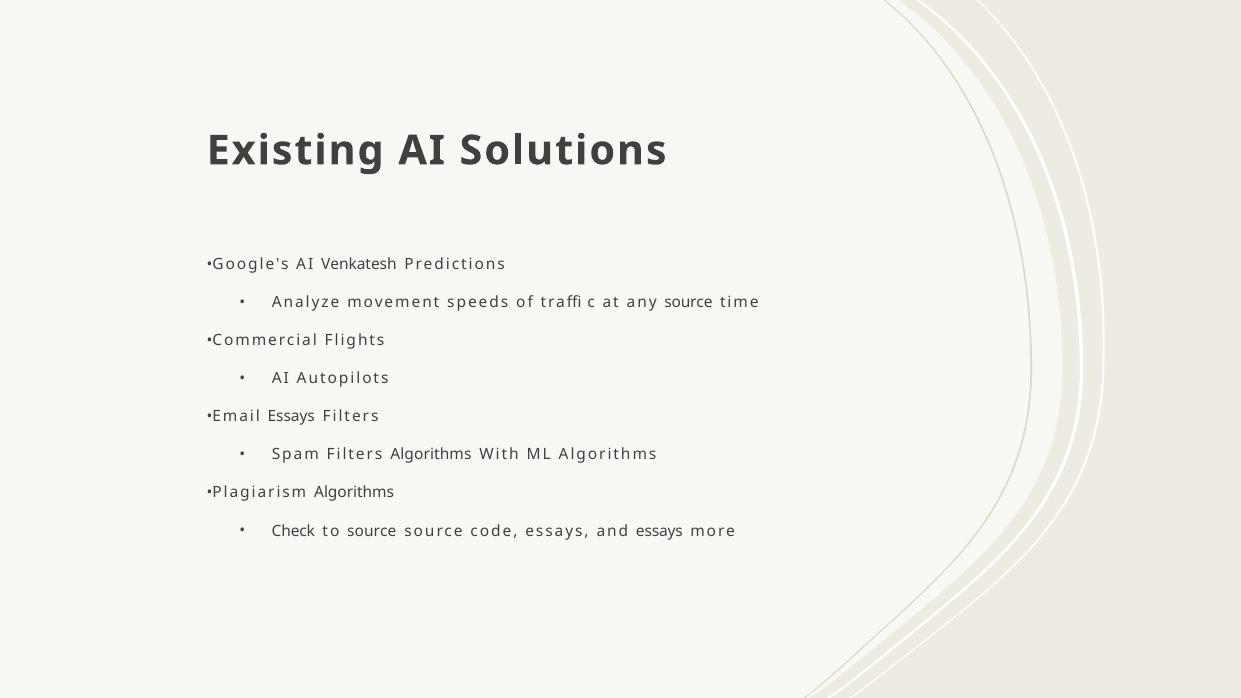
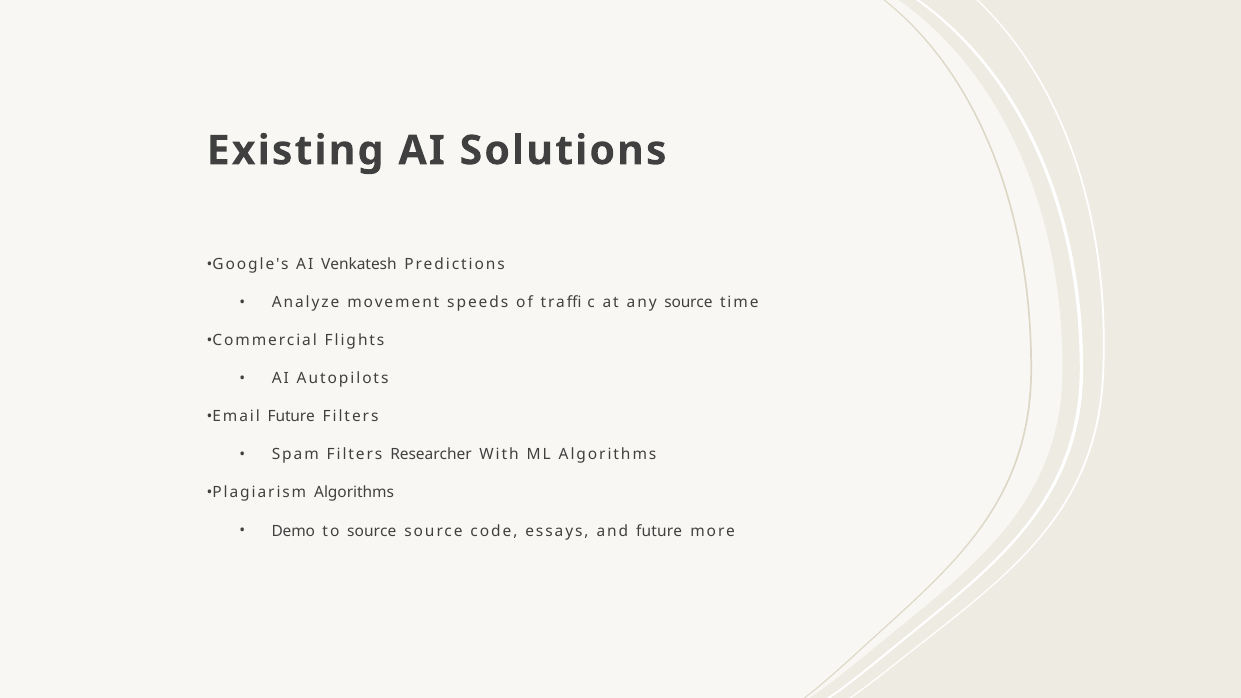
Email Essays: Essays -> Future (291, 417)
Filters Algorithms: Algorithms -> Researcher (431, 455)
Check: Check -> Demo (293, 531)
and essays: essays -> future (659, 531)
